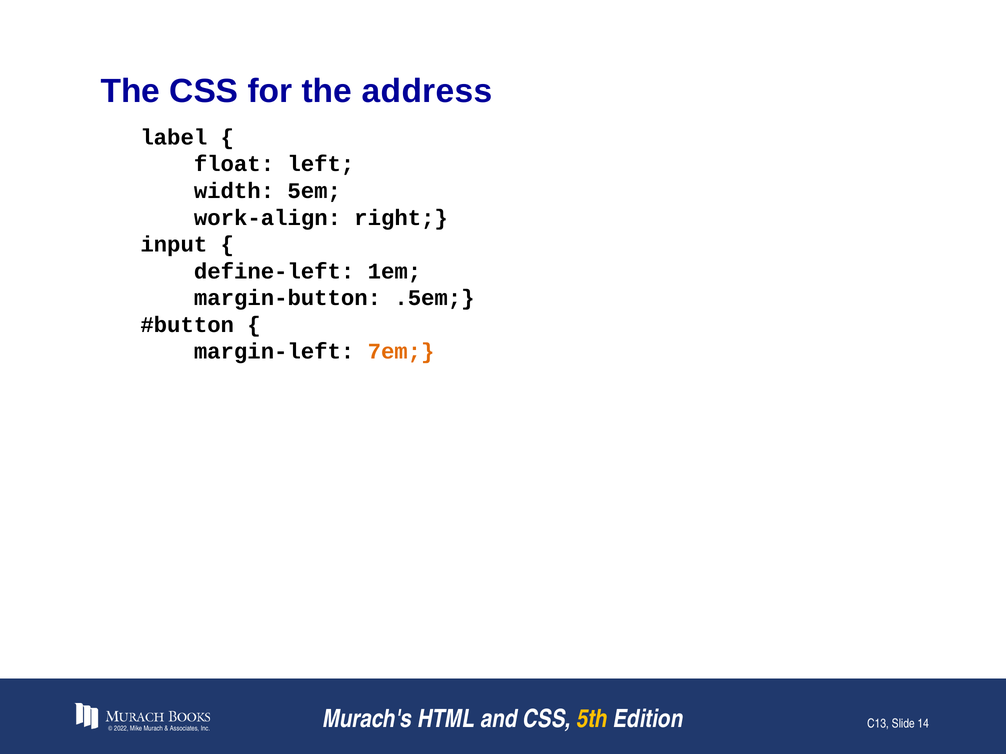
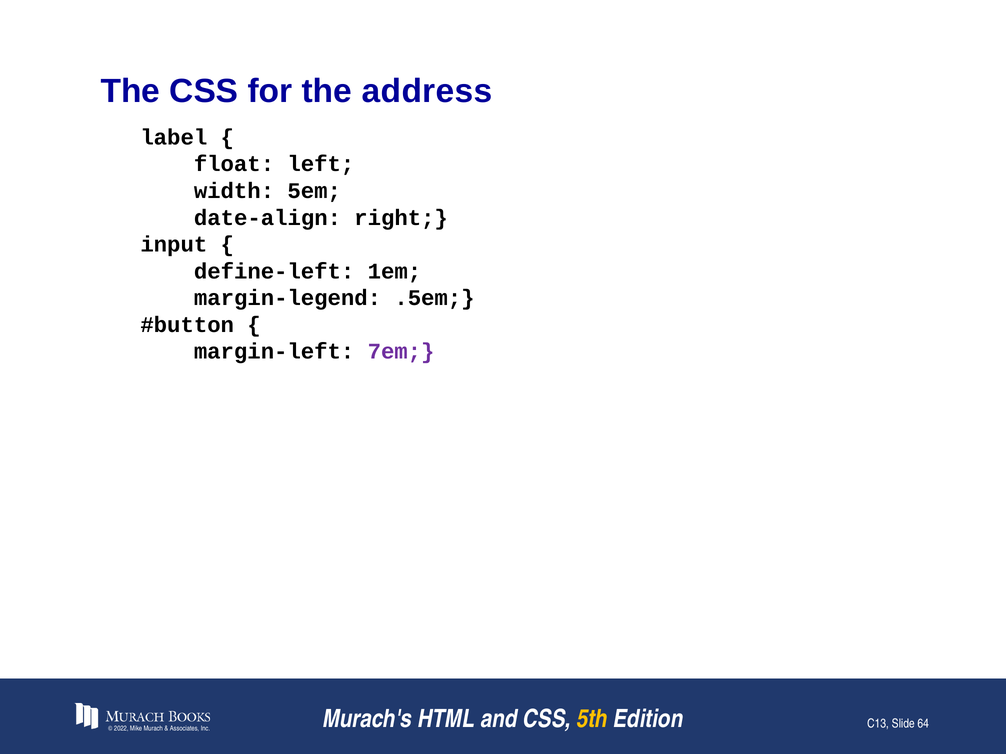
work-align: work-align -> date-align (267, 218)
margin-button: margin-button -> margin-legend (288, 298)
7em colour: orange -> purple (401, 352)
14: 14 -> 64 (923, 724)
